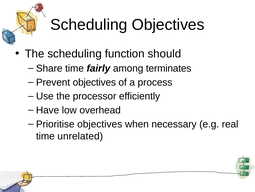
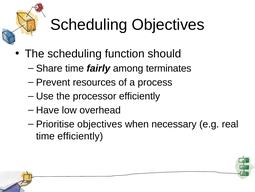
Prevent objectives: objectives -> resources (94, 82)
time unrelated: unrelated -> efficiently (80, 136)
